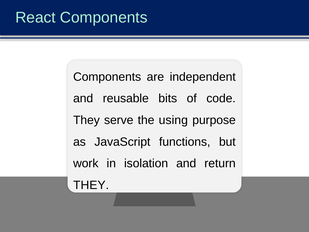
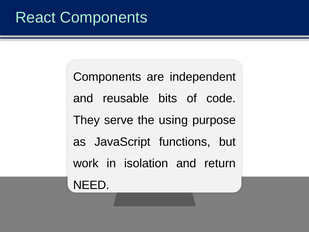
THEY: THEY -> NEED (91, 185)
